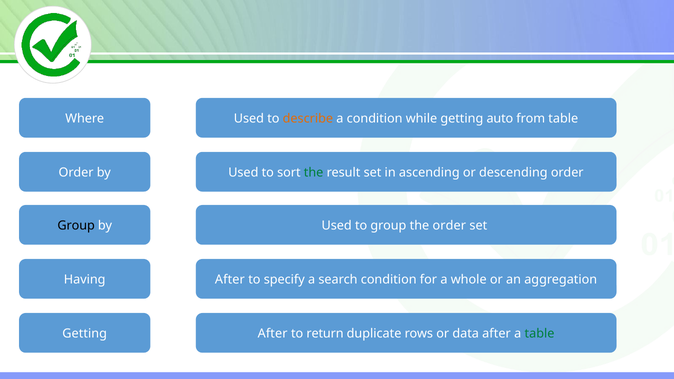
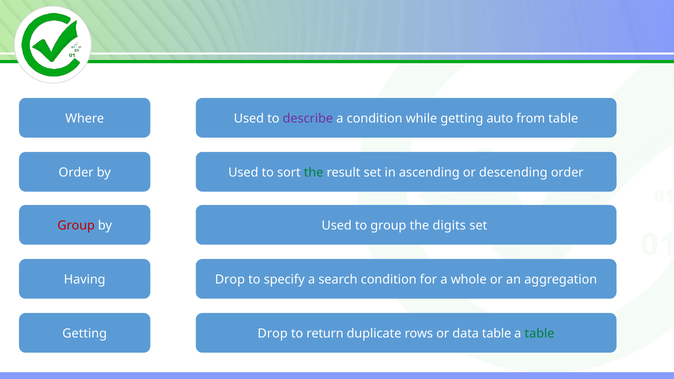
describe colour: orange -> purple (308, 119)
Group colour: black -> red (76, 226)
the order: order -> digits (449, 226)
After: After -> Drop (230, 280)
After: After -> Drop (273, 334)
data after: after -> table (497, 334)
